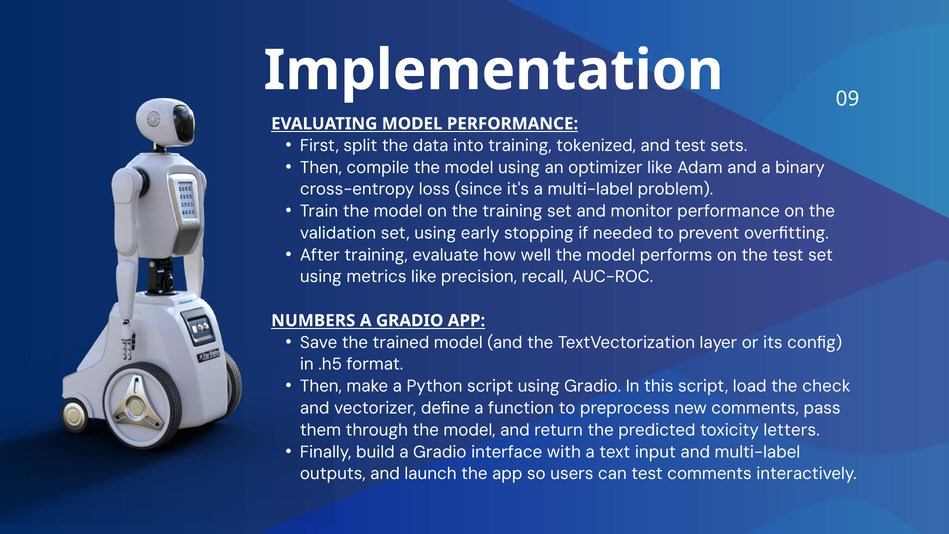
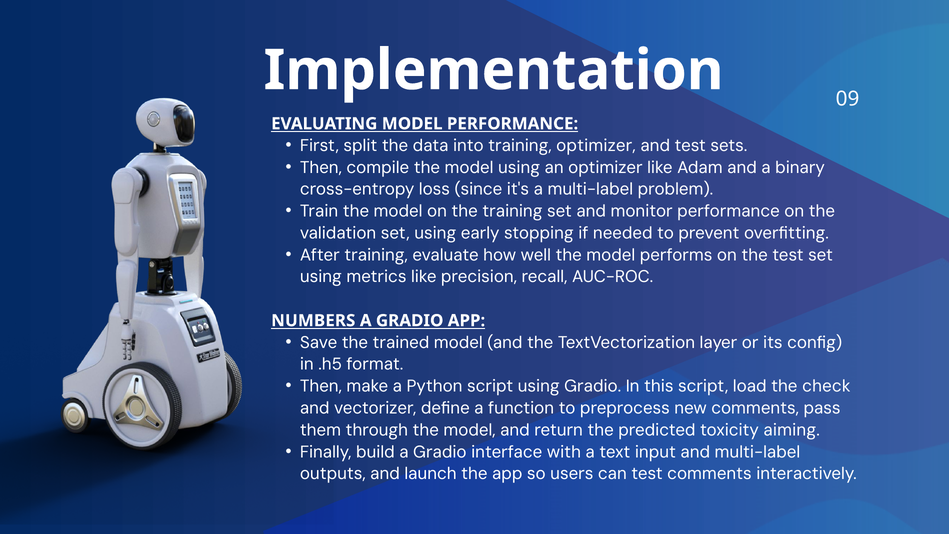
training tokenized: tokenized -> optimizer (596, 146)
letters: letters -> aiming (792, 430)
